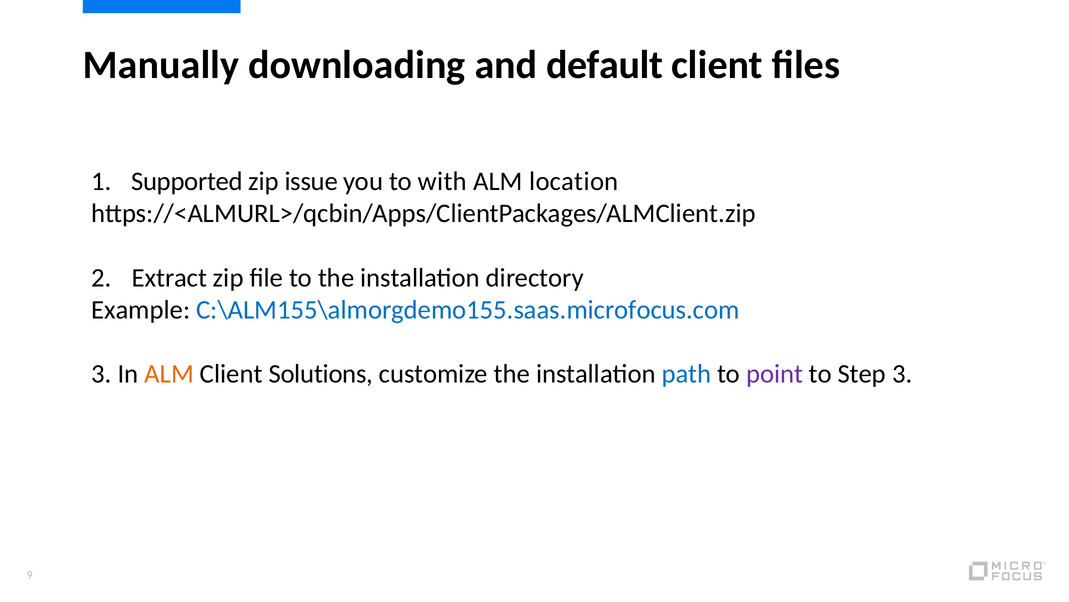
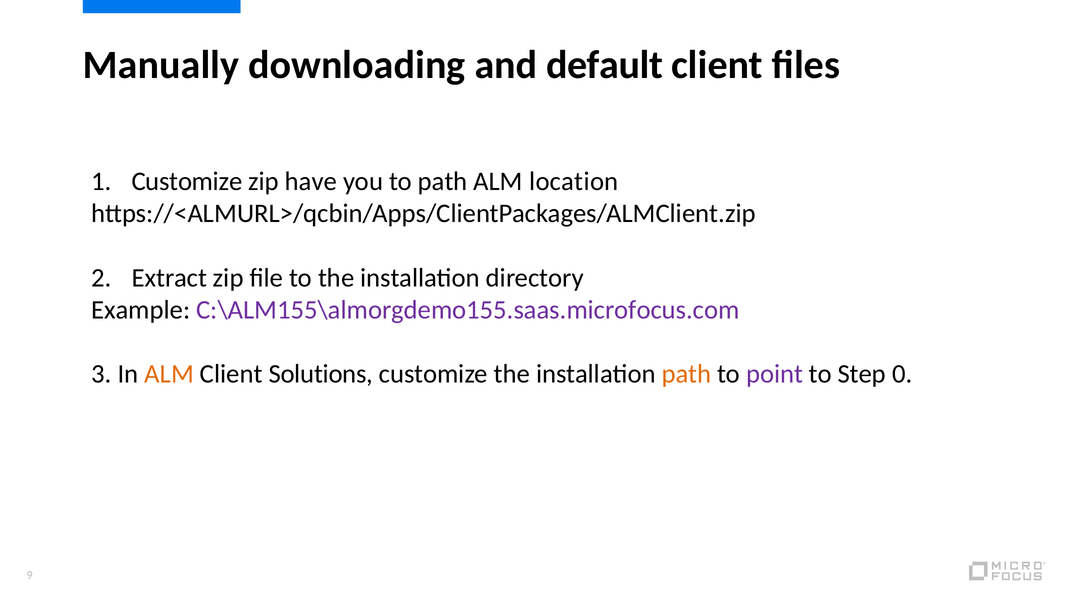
Supported: Supported -> Customize (187, 181)
issue: issue -> have (311, 181)
to with: with -> path (443, 181)
C:\ALM155\almorgdemo155.saas.microfocus.com colour: blue -> purple (468, 310)
path colour: blue -> orange (686, 374)
Step 3: 3 -> 0 (902, 374)
